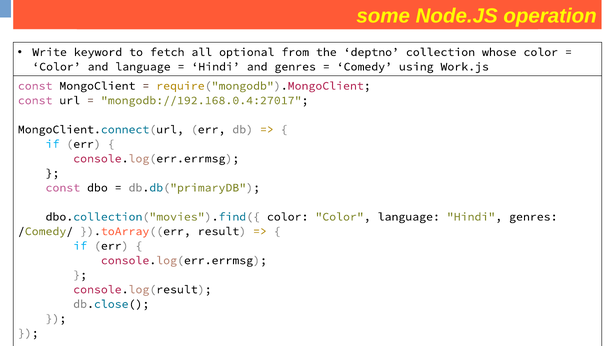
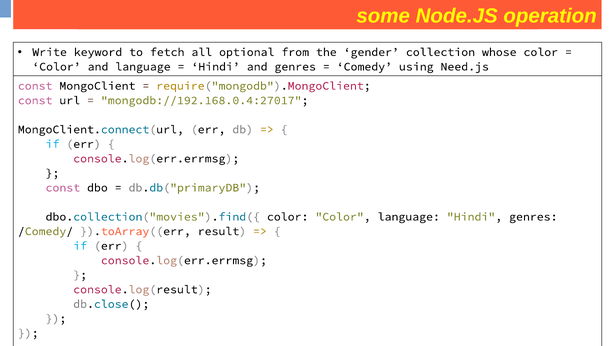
deptno: deptno -> gender (371, 52)
Work.js: Work.js -> Need.js (465, 67)
